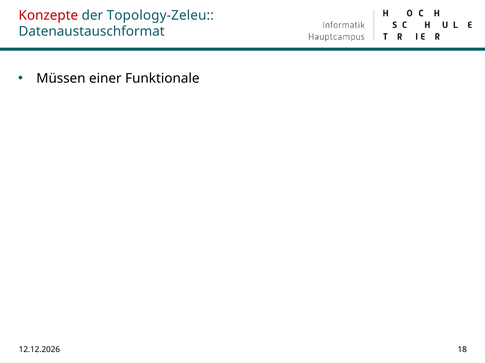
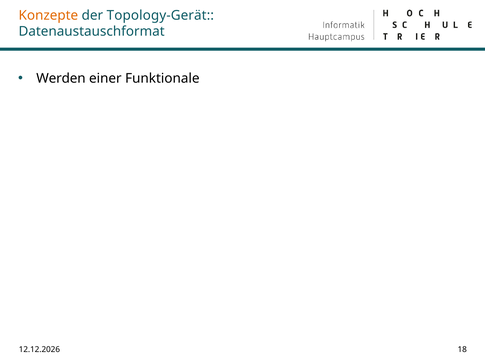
Konzepte colour: red -> orange (48, 15)
Topology-Zeleu: Topology-Zeleu -> Topology-Gerät (160, 15)
Müssen: Müssen -> Werden (61, 79)
